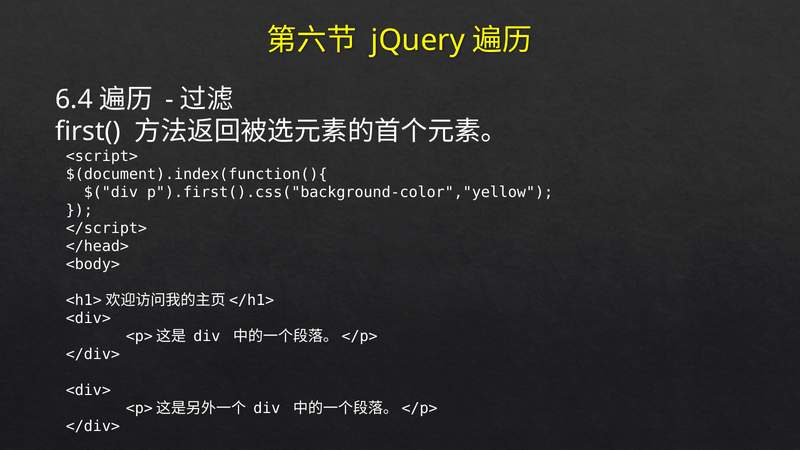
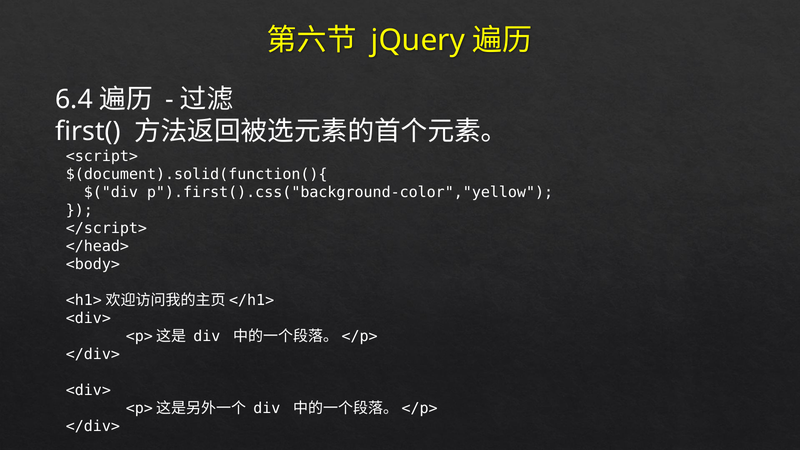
$(document).index(function(){: $(document).index(function(){ -> $(document).solid(function(){ (197, 174)
